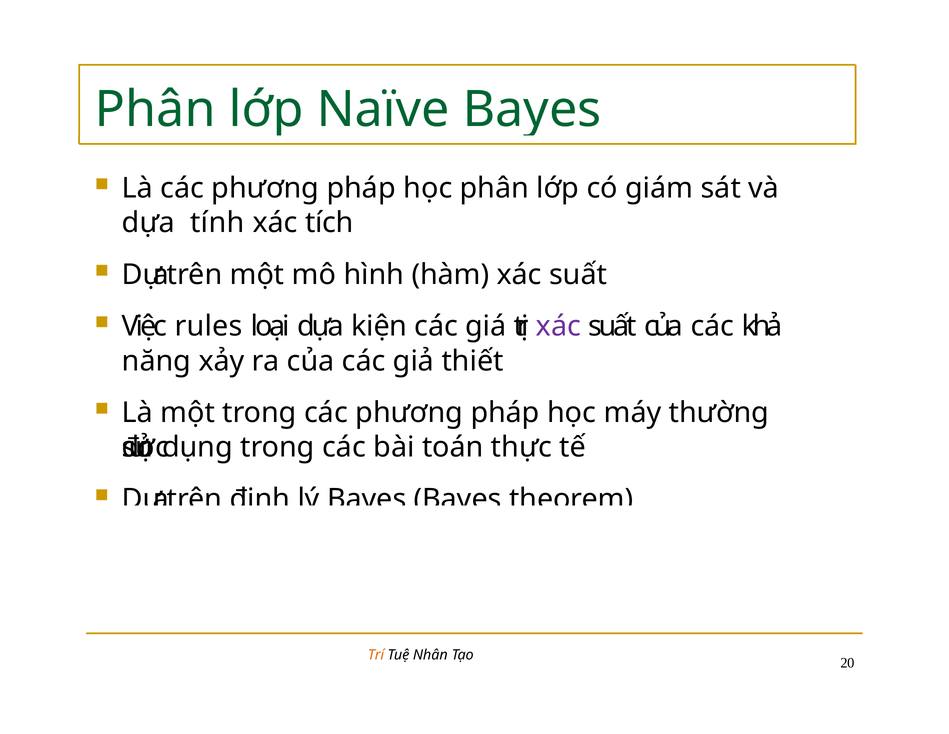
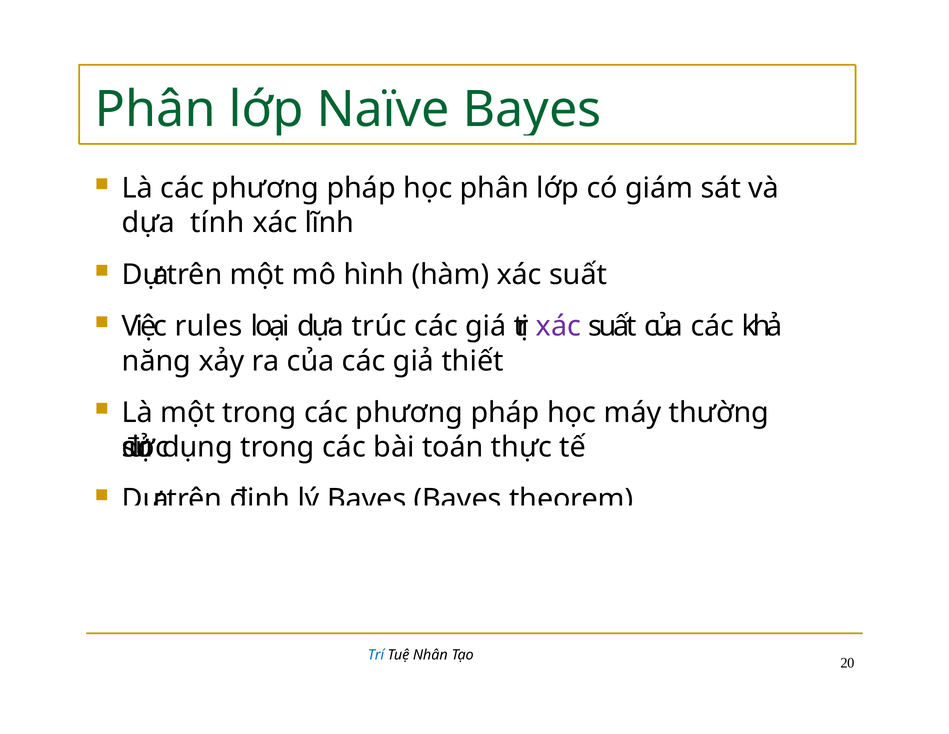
tích: tích -> lĩnh (329, 223)
kiện: kiện -> trúc (379, 326)
Trí colour: orange -> blue (376, 654)
